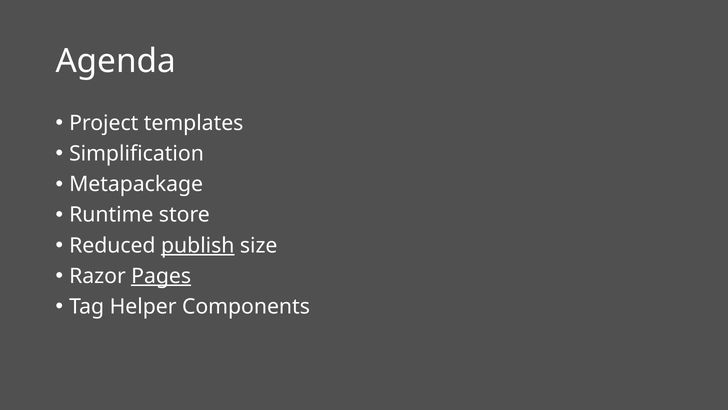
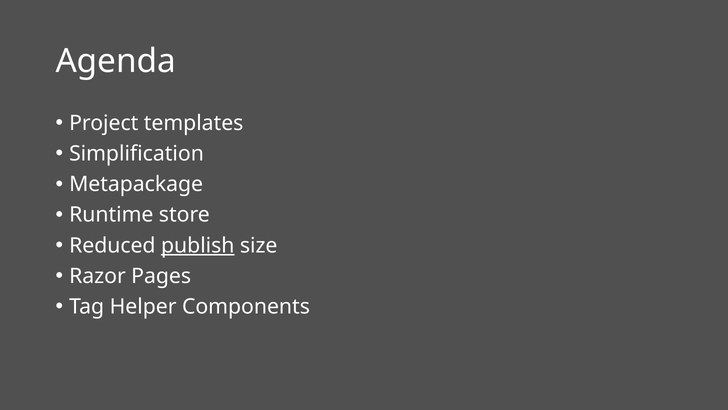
Pages underline: present -> none (161, 276)
